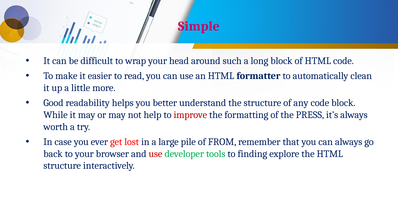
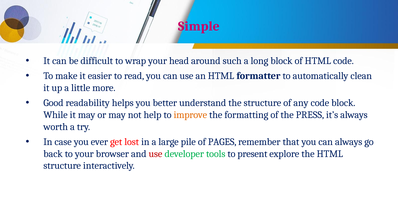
improve colour: red -> orange (190, 115)
FROM: FROM -> PAGES (222, 142)
finding: finding -> present (252, 154)
